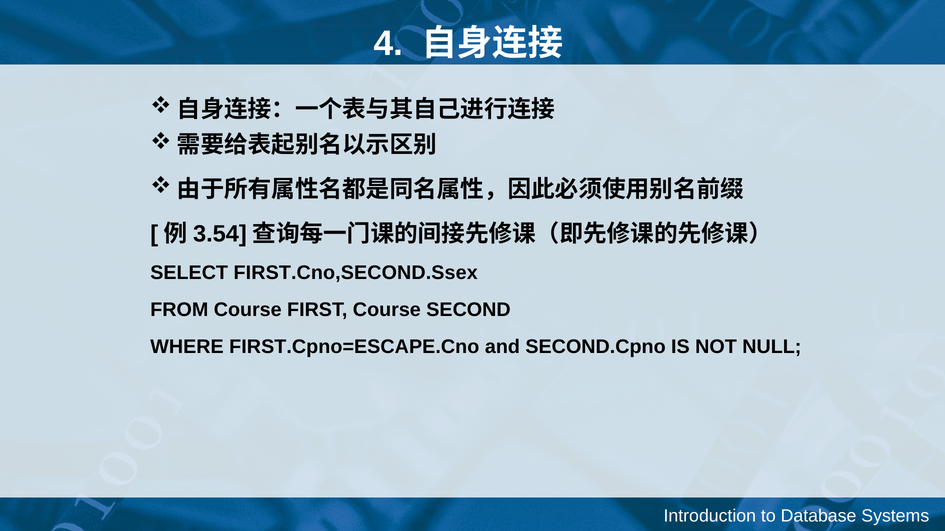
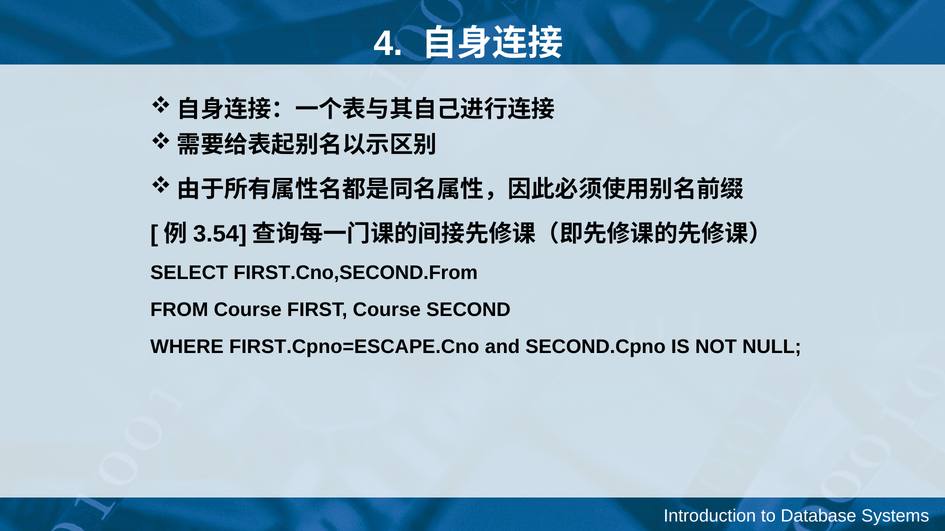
FIRST.Cno,SECOND.Ssex: FIRST.Cno,SECOND.Ssex -> FIRST.Cno,SECOND.From (356, 273)
